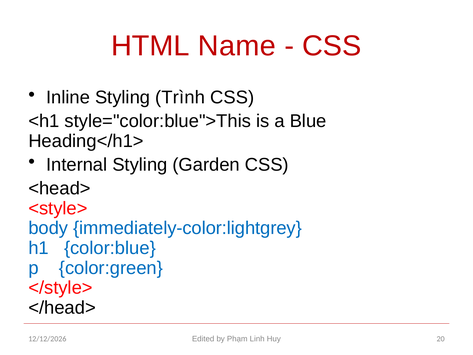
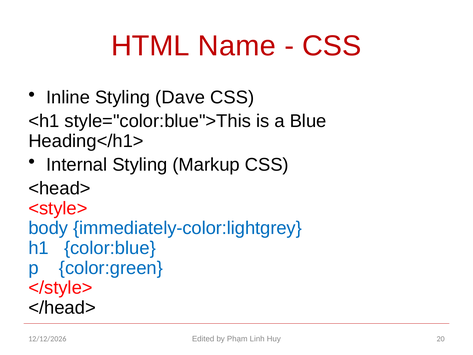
Trình: Trình -> Dave (180, 97)
Garden: Garden -> Markup (206, 165)
